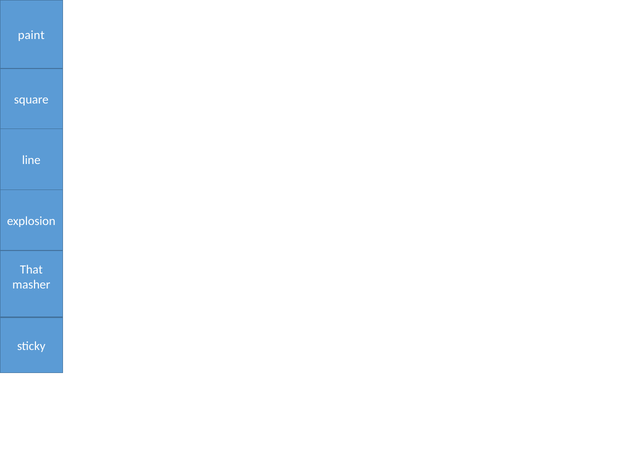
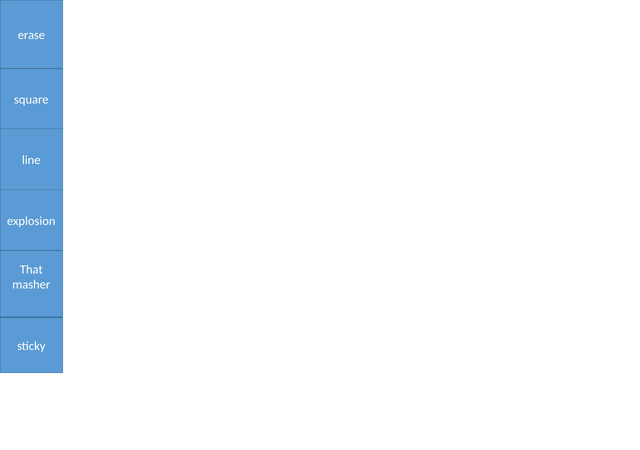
paint: paint -> erase (31, 35)
